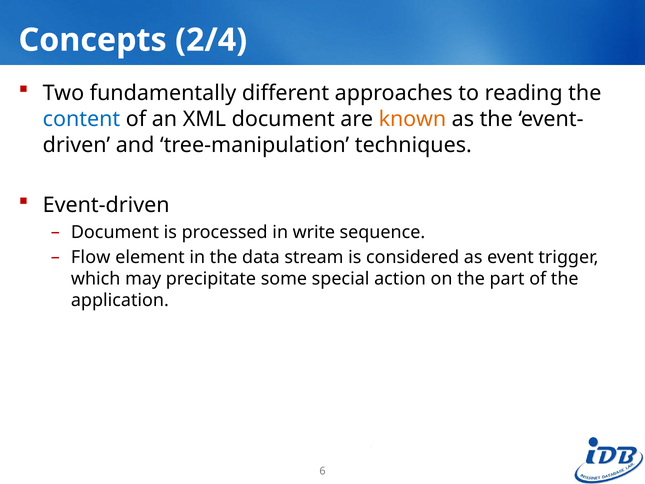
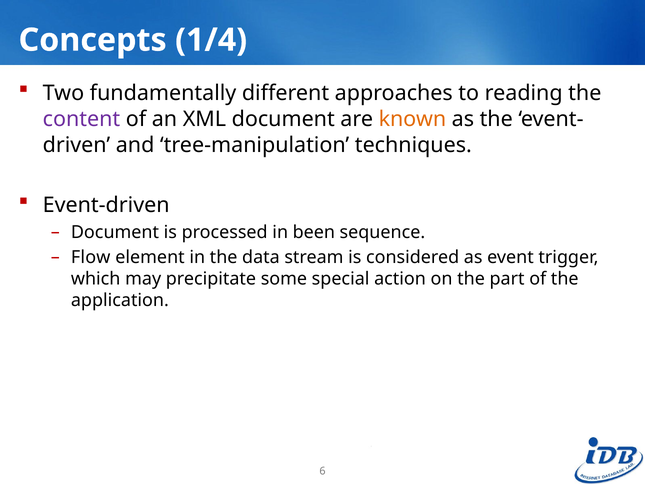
2/4: 2/4 -> 1/4 (211, 40)
content colour: blue -> purple (81, 119)
write: write -> been (314, 232)
